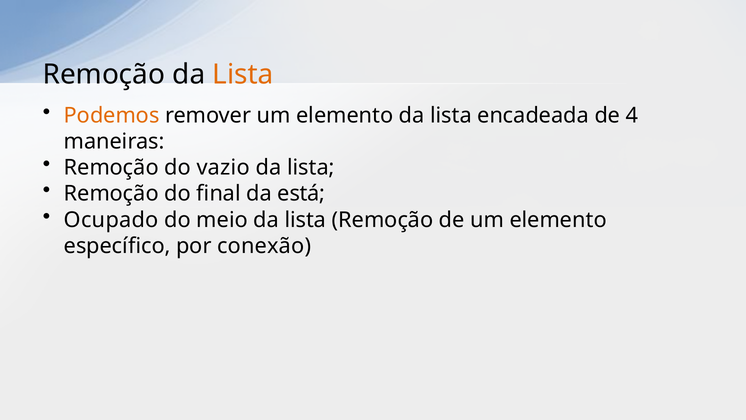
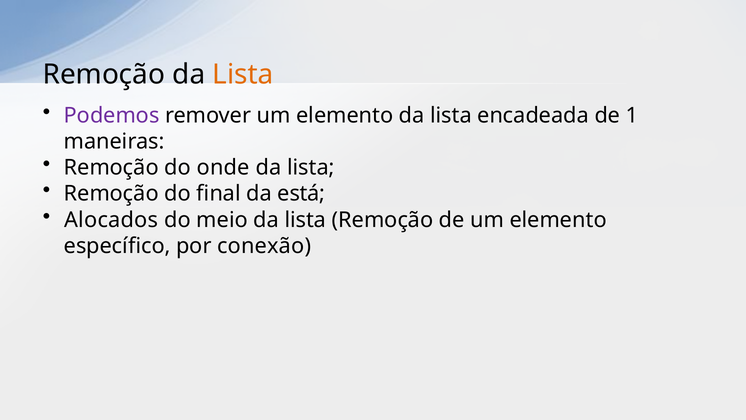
Podemos colour: orange -> purple (112, 115)
4: 4 -> 1 (632, 115)
vazio: vazio -> onde (223, 167)
Ocupado: Ocupado -> Alocados (111, 220)
